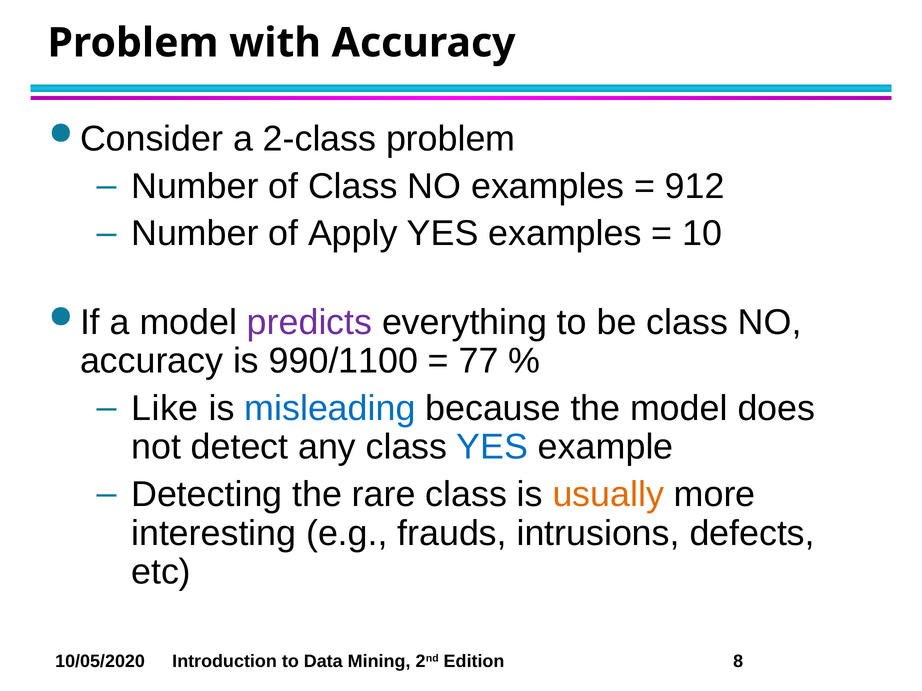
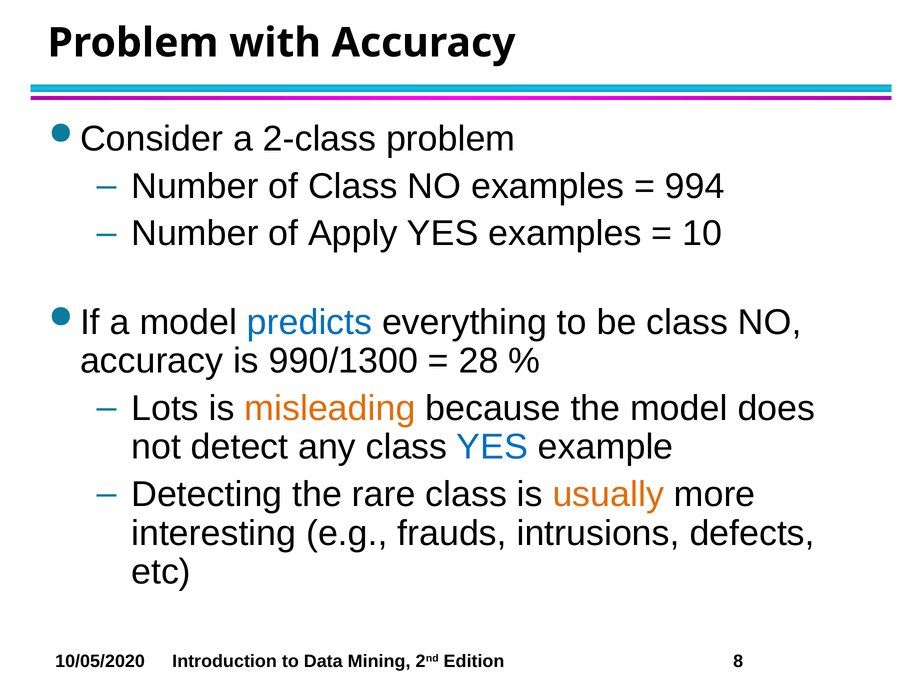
912: 912 -> 994 (695, 186)
predicts colour: purple -> blue (310, 323)
990/1100: 990/1100 -> 990/1300 (343, 361)
77: 77 -> 28 (479, 361)
Like: Like -> Lots (165, 409)
misleading colour: blue -> orange (330, 409)
